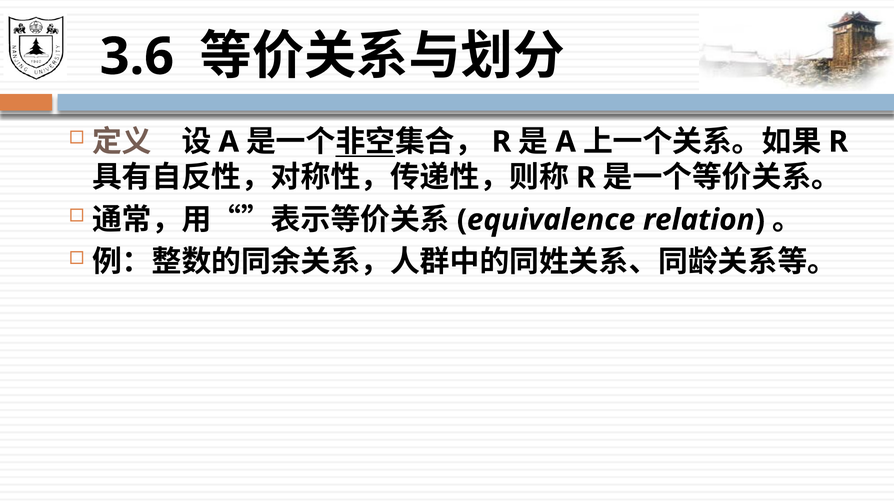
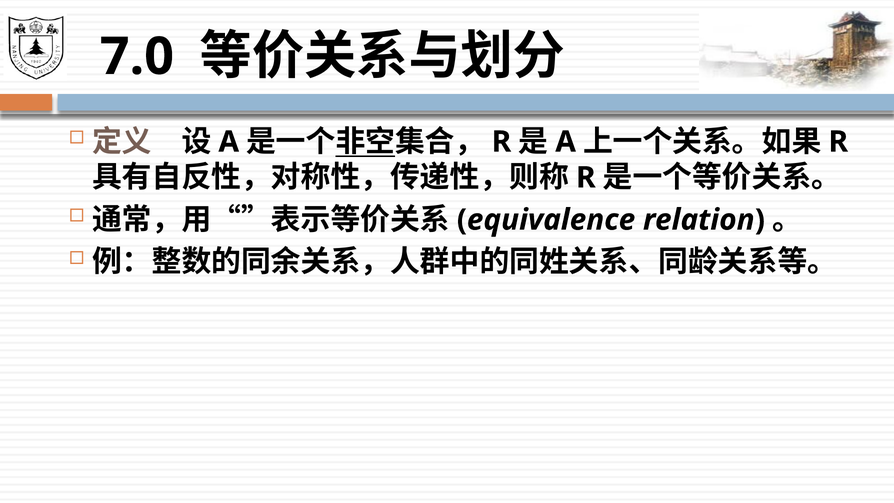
3.6: 3.6 -> 7.0 (137, 57)
